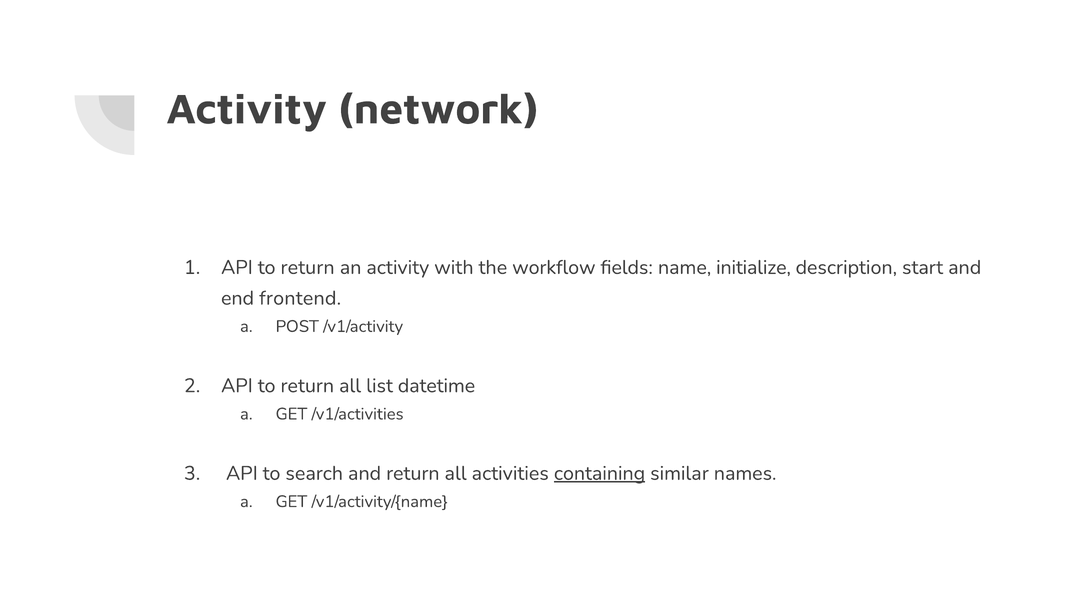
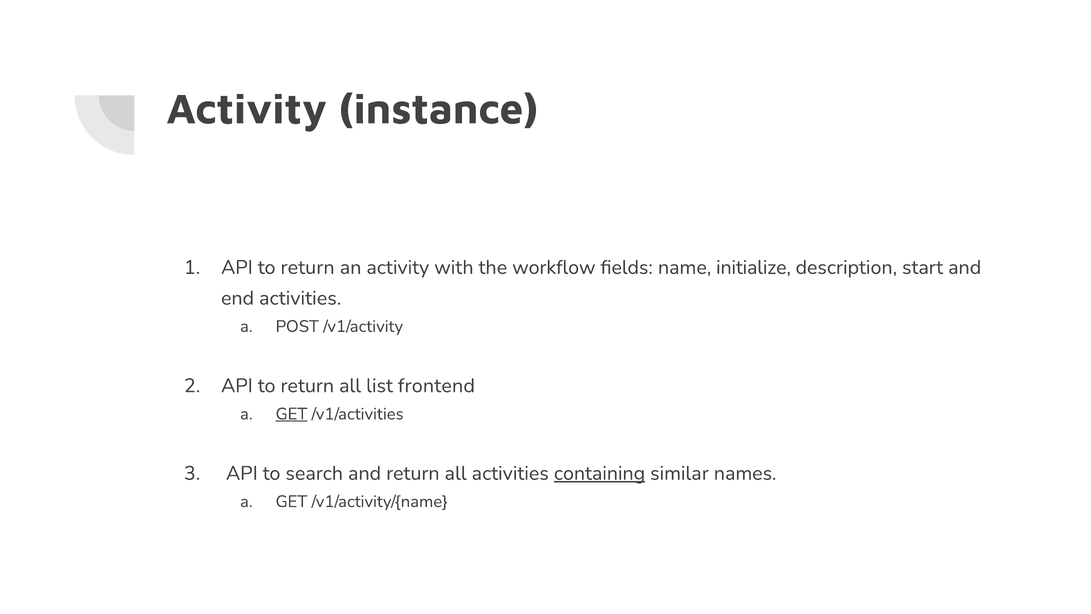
network: network -> instance (438, 109)
end frontend: frontend -> activities (300, 298)
datetime: datetime -> frontend (436, 386)
GET underline: none -> present (291, 414)
